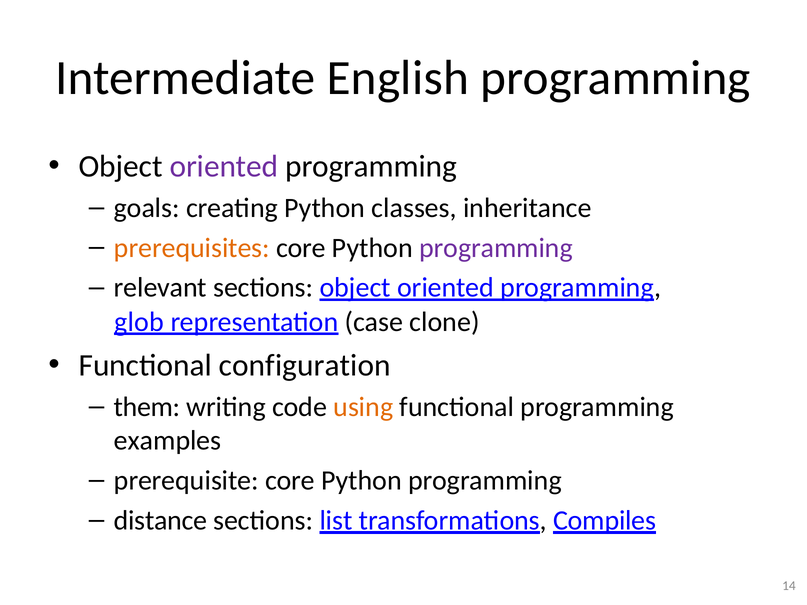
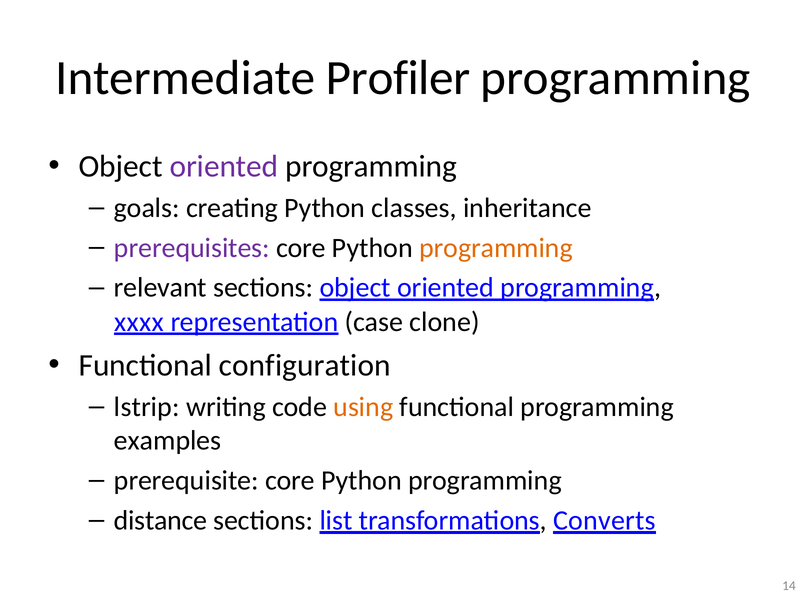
English: English -> Profiler (398, 78)
prerequisites colour: orange -> purple (192, 248)
programming colour: purple -> orange (496, 248)
glob: glob -> xxxx (139, 322)
them: them -> lstrip (147, 407)
Compiles: Compiles -> Converts (604, 521)
